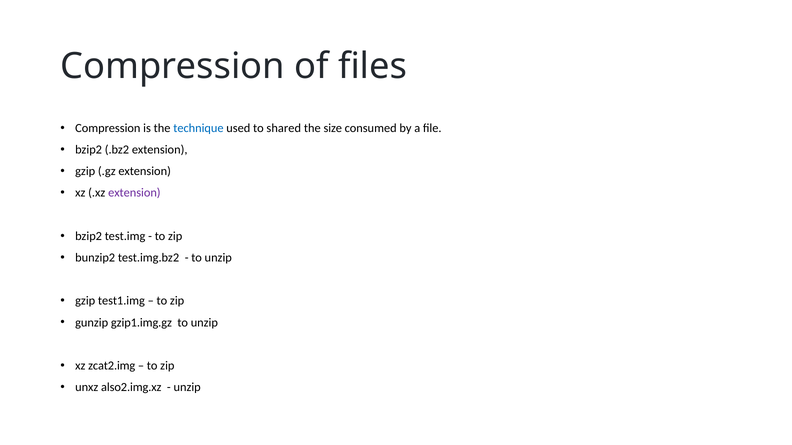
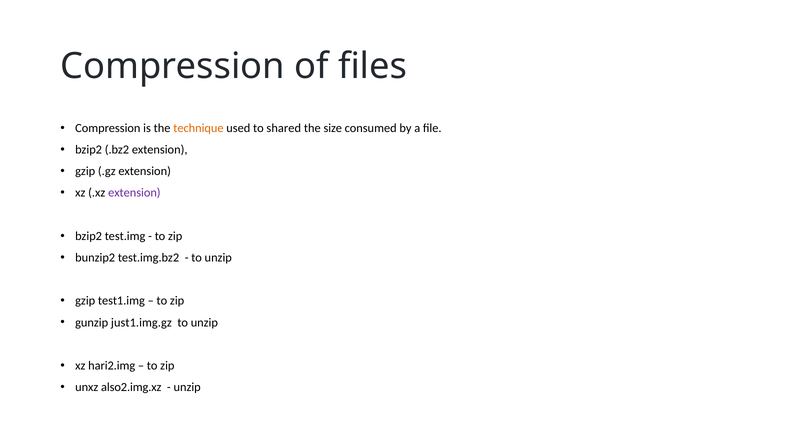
technique colour: blue -> orange (198, 128)
gzip1.img.gz: gzip1.img.gz -> just1.img.gz (141, 323)
zcat2.img: zcat2.img -> hari2.img (112, 366)
